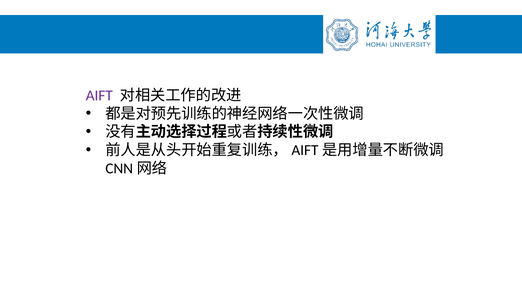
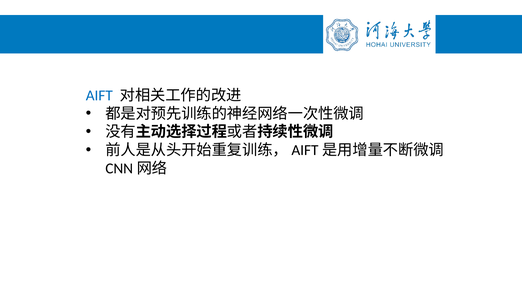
AIFT colour: purple -> blue (99, 96)
